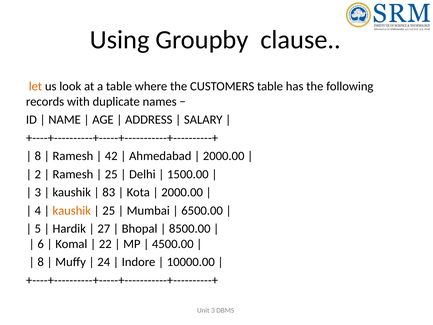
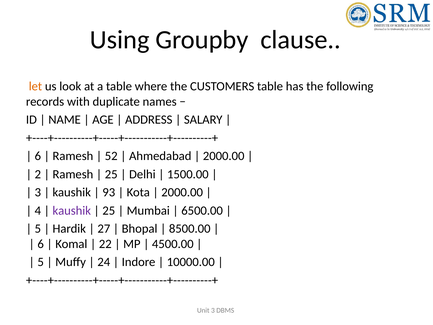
8: 8 -> 6 (38, 156)
42: 42 -> 52 (111, 156)
83: 83 -> 93 (109, 192)
kaushik colour: orange -> purple (72, 210)
8: 8 -> 5 (41, 262)
